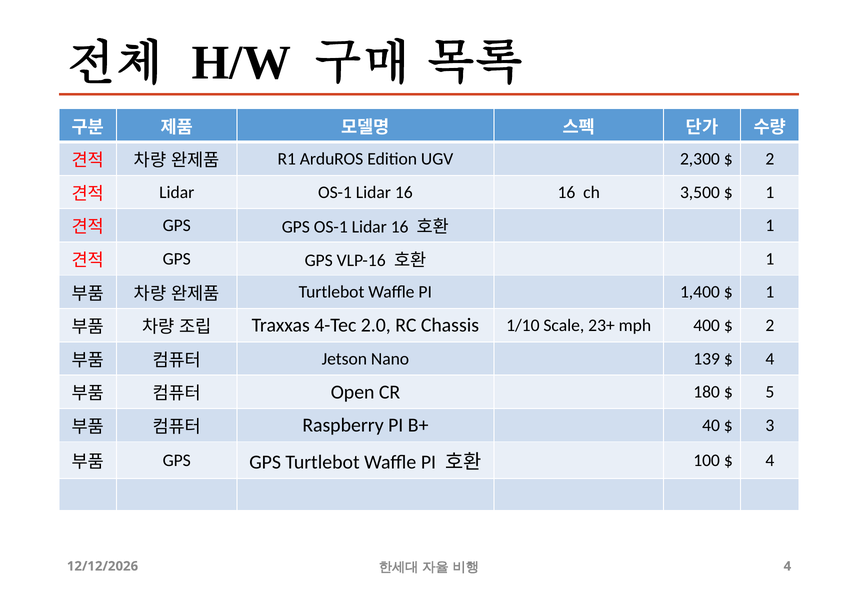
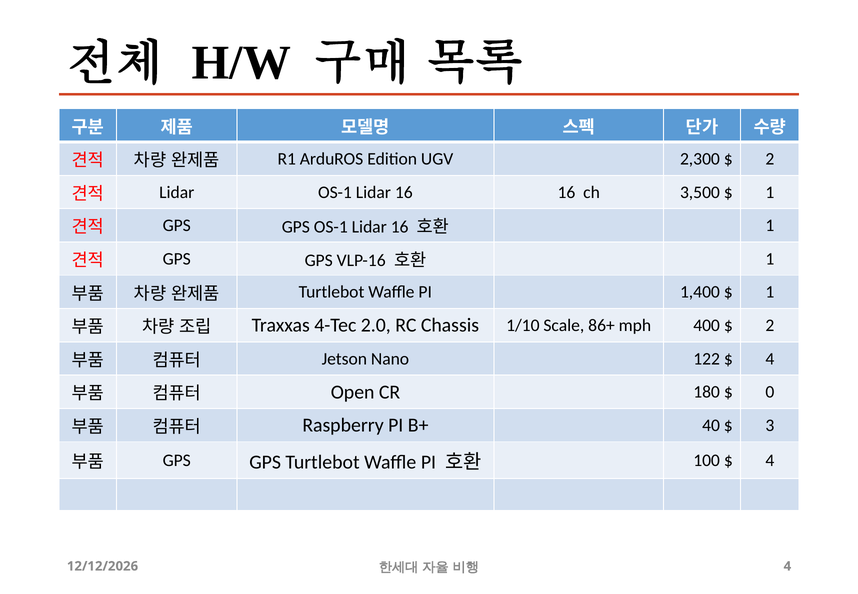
23+: 23+ -> 86+ (602, 325)
139: 139 -> 122 (707, 359)
5: 5 -> 0 (770, 392)
